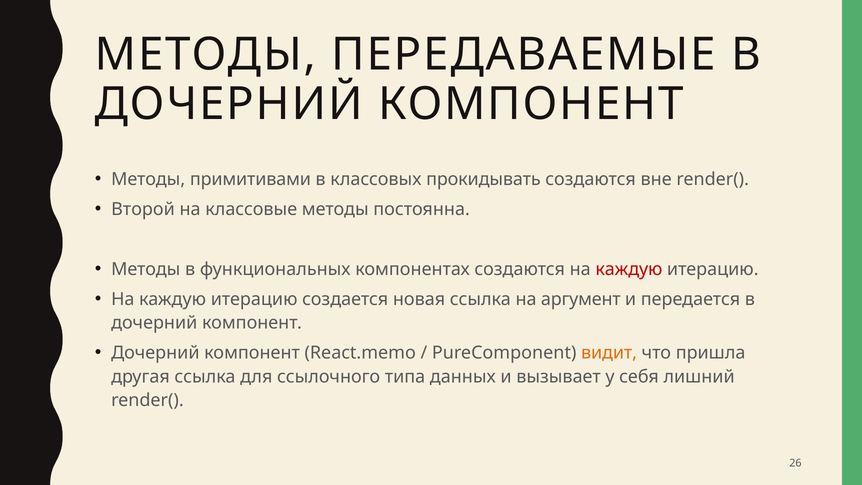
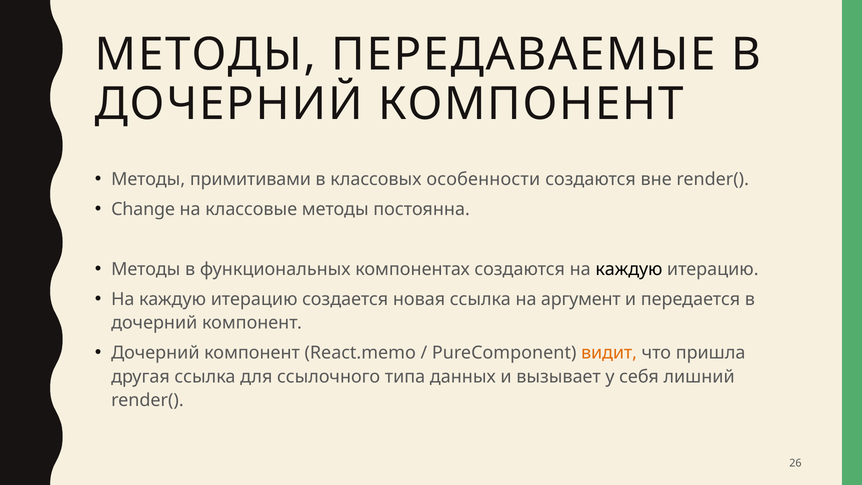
прокидывать: прокидывать -> особенности (483, 179)
Второй: Второй -> Change (143, 209)
каждую colour: red -> black (629, 269)
